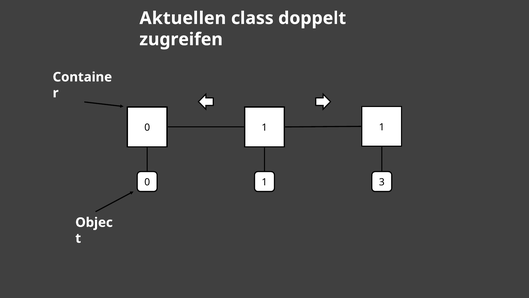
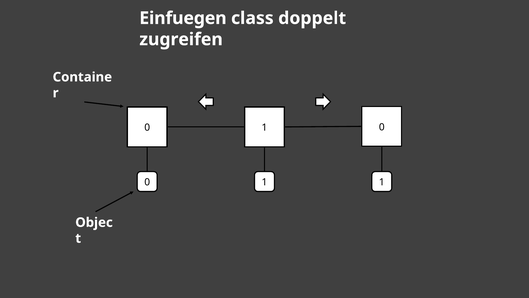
Aktuellen: Aktuellen -> Einfuegen (183, 18)
0 1: 1 -> 0 (382, 127)
3: 3 -> 1 (382, 182)
